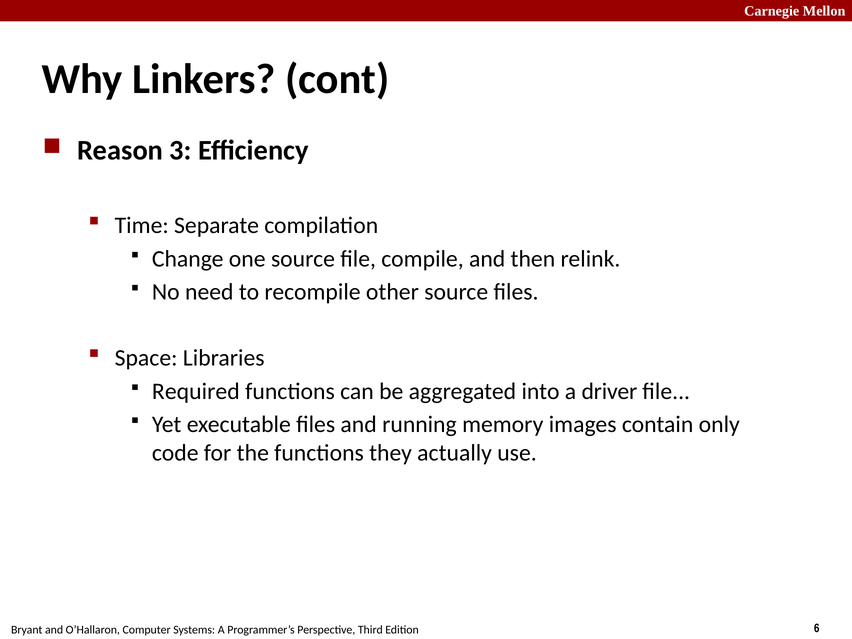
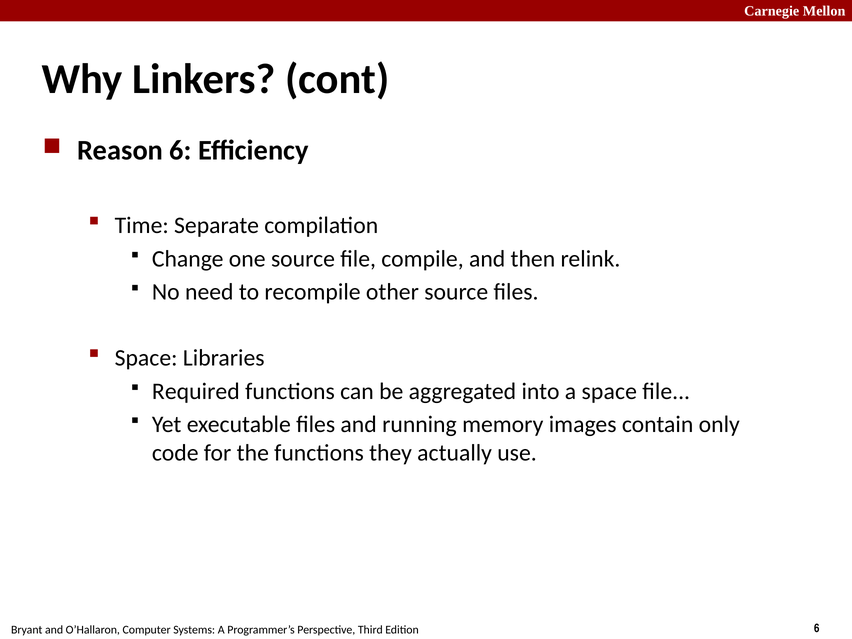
Reason 3: 3 -> 6 (181, 150)
a driver: driver -> space (609, 391)
